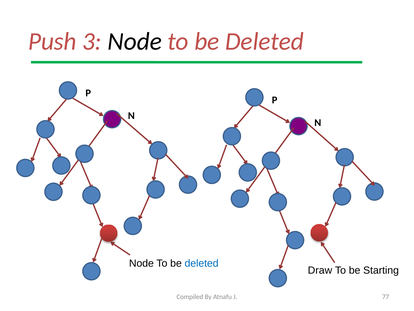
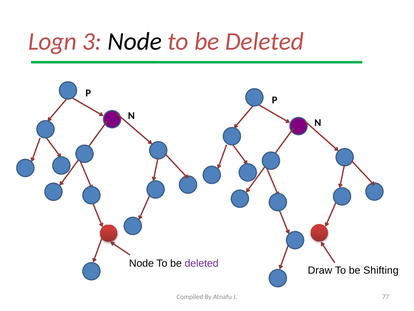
Push: Push -> Logn (52, 41)
deleted colour: blue -> purple (202, 263)
Starting: Starting -> Shifting (381, 270)
